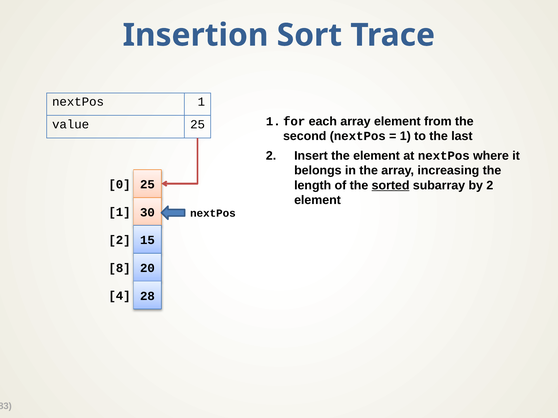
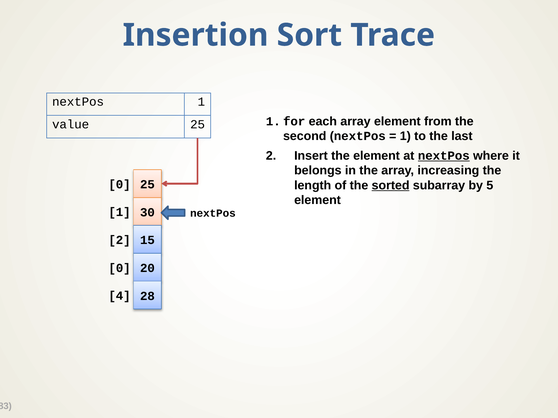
nextPos underline: none -> present (444, 156)
by 2: 2 -> 5 (490, 186)
8: 8 -> 0 (120, 268)
